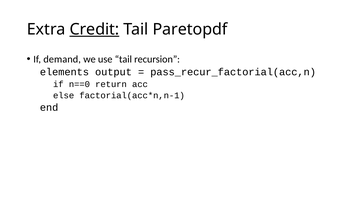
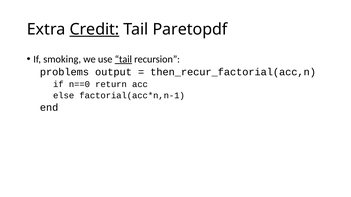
demand: demand -> smoking (62, 59)
tail underline: none -> present (123, 59)
elements: elements -> problems (64, 72)
pass_recur_factorial(acc,n: pass_recur_factorial(acc,n -> then_recur_factorial(acc,n (233, 72)
